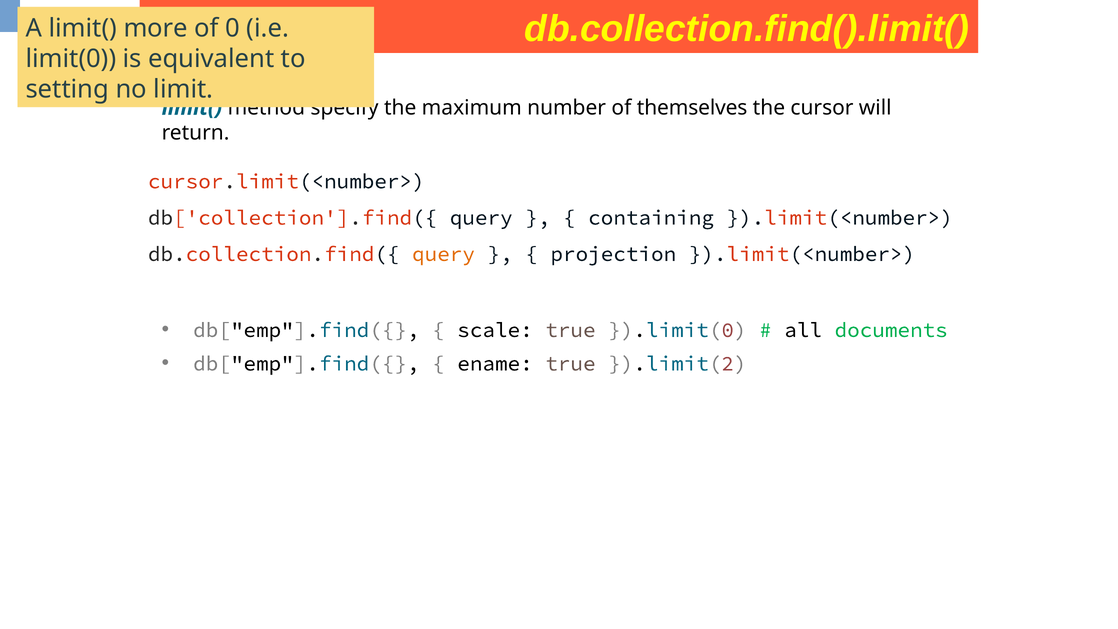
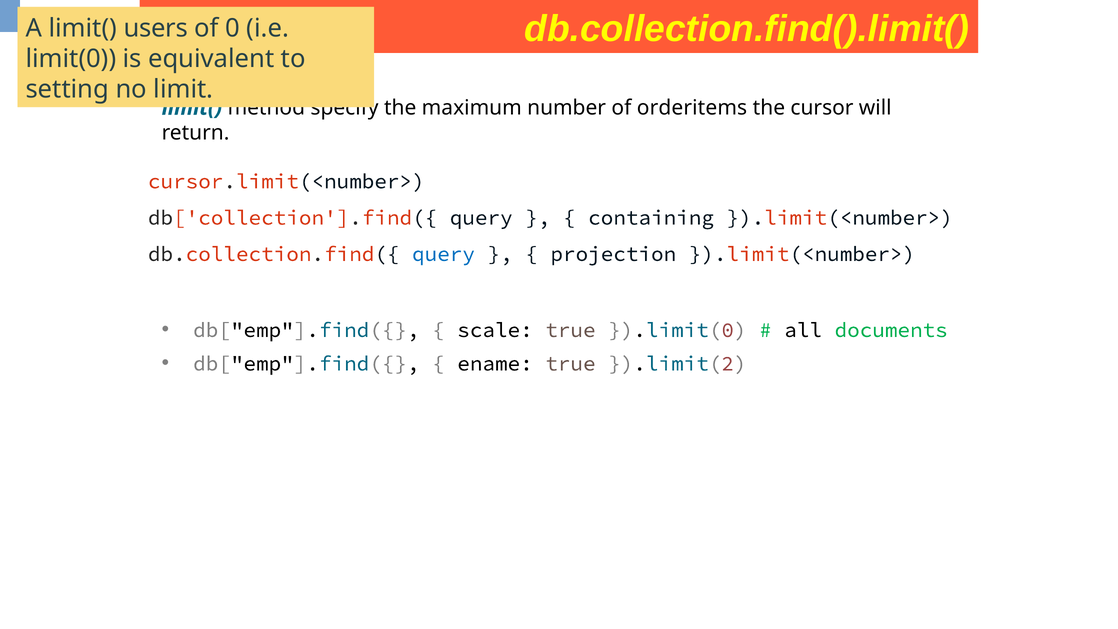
more: more -> users (156, 28)
themselves: themselves -> orderitems (692, 108)
query colour: orange -> blue (444, 254)
